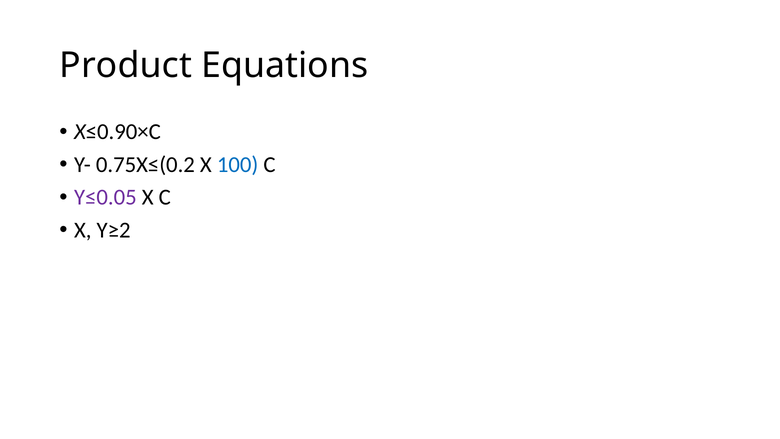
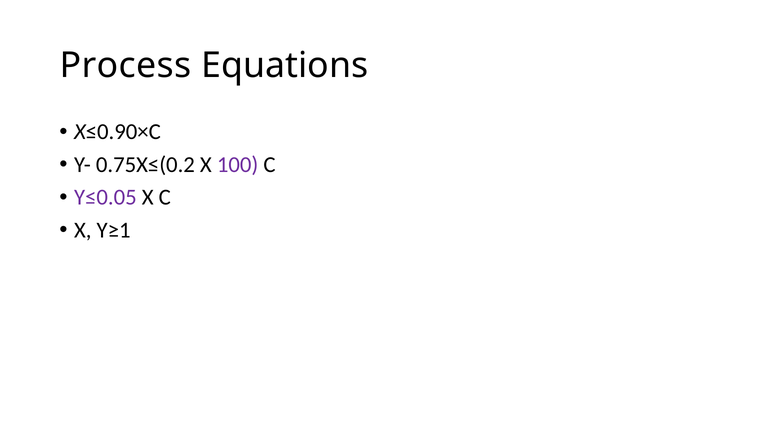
Product: Product -> Process (126, 66)
100 colour: blue -> purple (238, 165)
Y≥2: Y≥2 -> Y≥1 (114, 230)
